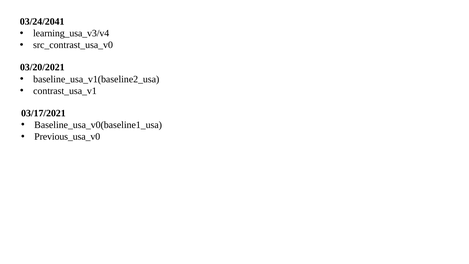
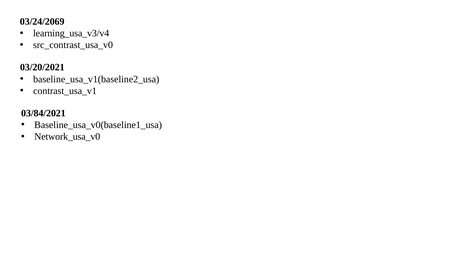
03/24/2041: 03/24/2041 -> 03/24/2069 (42, 22)
03/17/2021: 03/17/2021 -> 03/84/2021 (43, 113)
Previous_usa_v0: Previous_usa_v0 -> Network_usa_v0 (67, 137)
